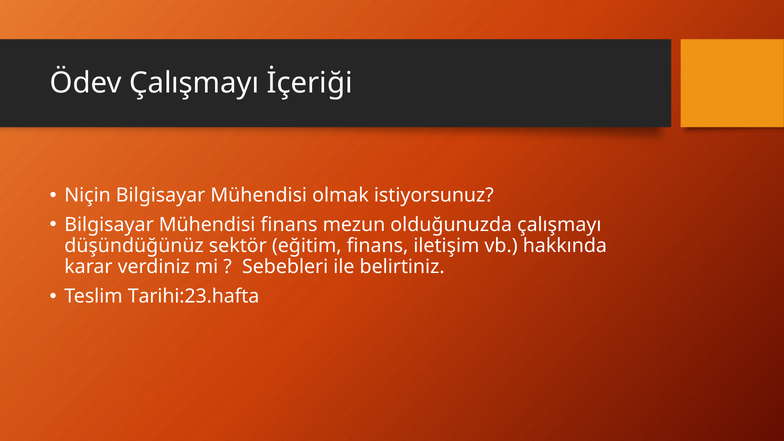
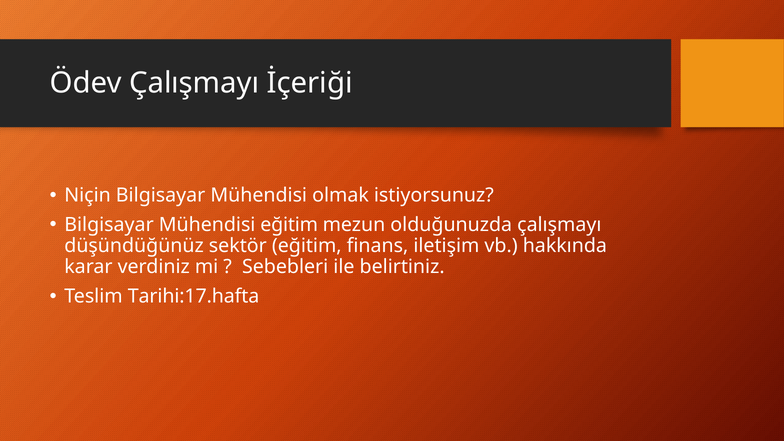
Mühendisi finans: finans -> eğitim (289, 225)
Tarihi:23.hafta: Tarihi:23.hafta -> Tarihi:17.hafta (194, 296)
